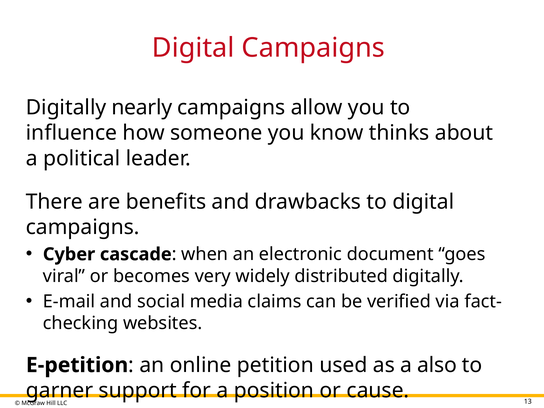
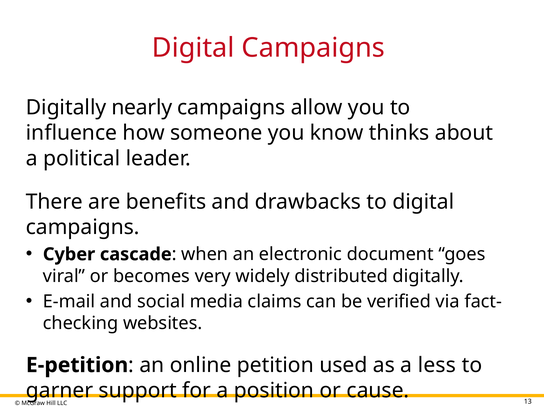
also: also -> less (437, 365)
